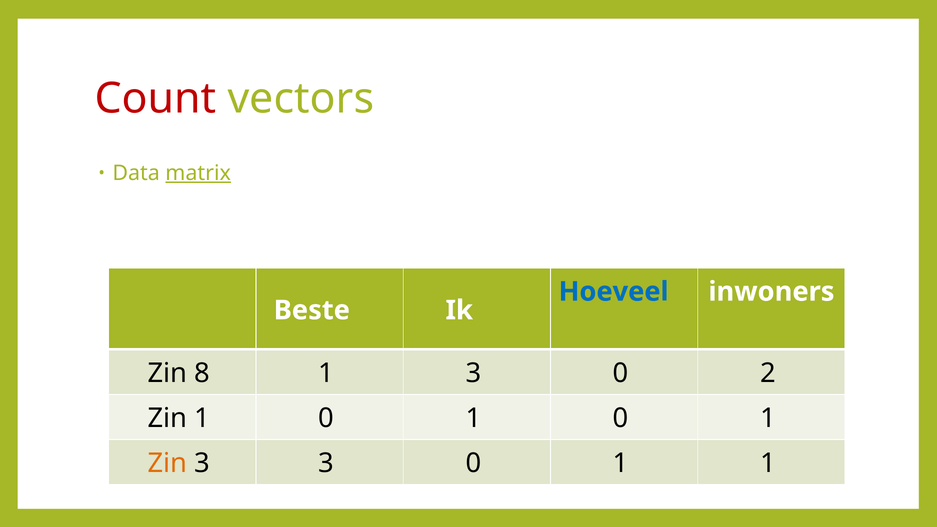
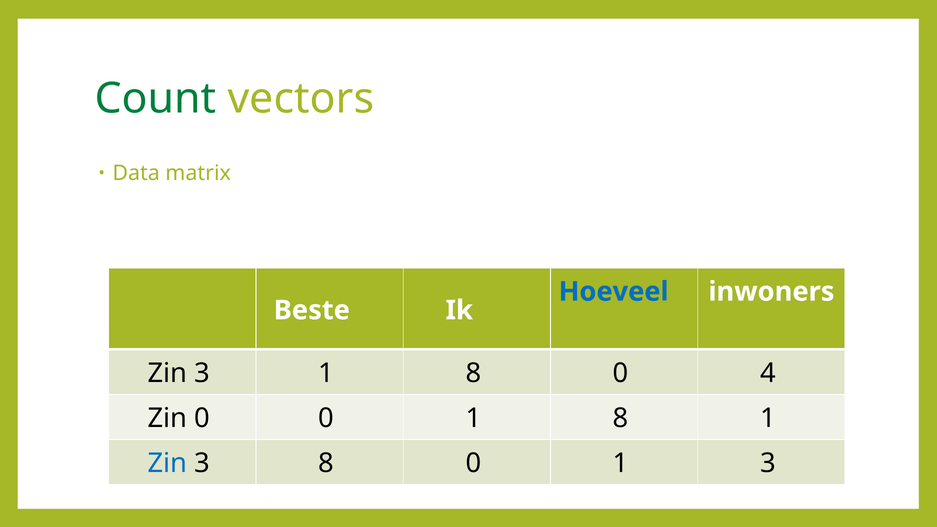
Count colour: red -> green (156, 99)
matrix underline: present -> none (198, 173)
8: 8 -> 3 (202, 373)
3: 3 -> 8 (473, 373)
2: 2 -> 4 (768, 373)
Zin 1: 1 -> 0 (202, 418)
0 1 0: 0 -> 8 (621, 418)
Zin colour: orange -> blue (168, 463)
3 3: 3 -> 8 (326, 463)
1 1: 1 -> 3 (768, 463)
